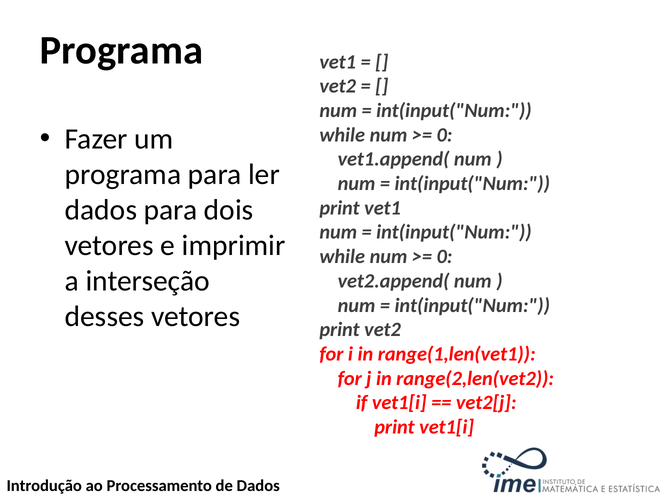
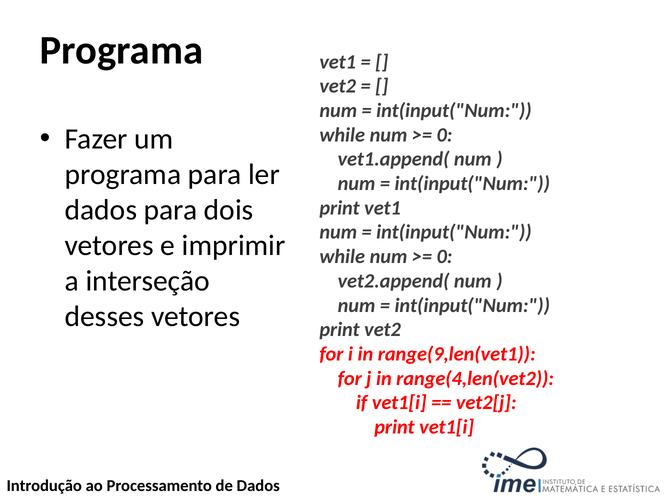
range(1,len(vet1: range(1,len(vet1 -> range(9,len(vet1 (457, 355)
range(2,len(vet2: range(2,len(vet2 -> range(4,len(vet2 (475, 379)
